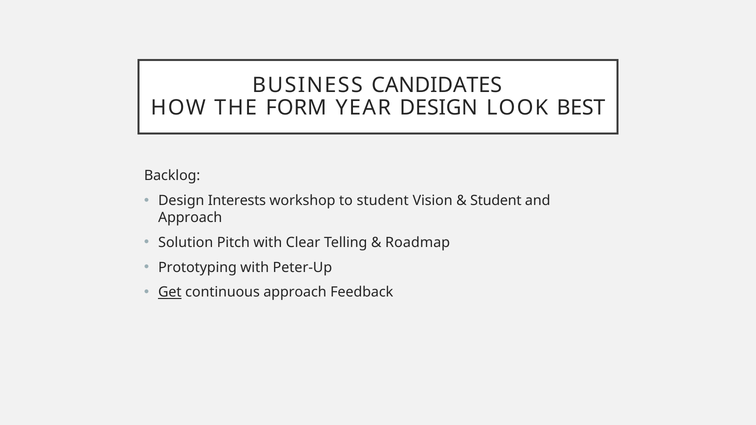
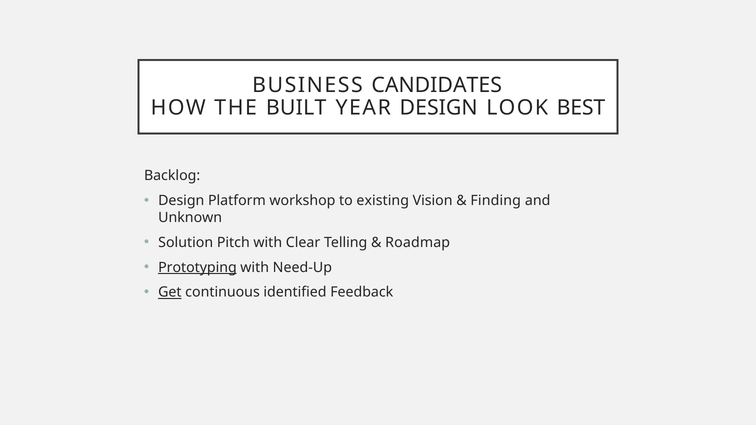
FORM: FORM -> BUILT (296, 108)
Interests: Interests -> Platform (237, 201)
to student: student -> existing (383, 201)
Student: Student -> Finding (496, 201)
Approach: Approach -> Unknown (190, 218)
Prototyping underline: none -> present (197, 268)
Peter-Up: Peter-Up -> Need-Up (302, 268)
continuous approach: approach -> identified (295, 292)
